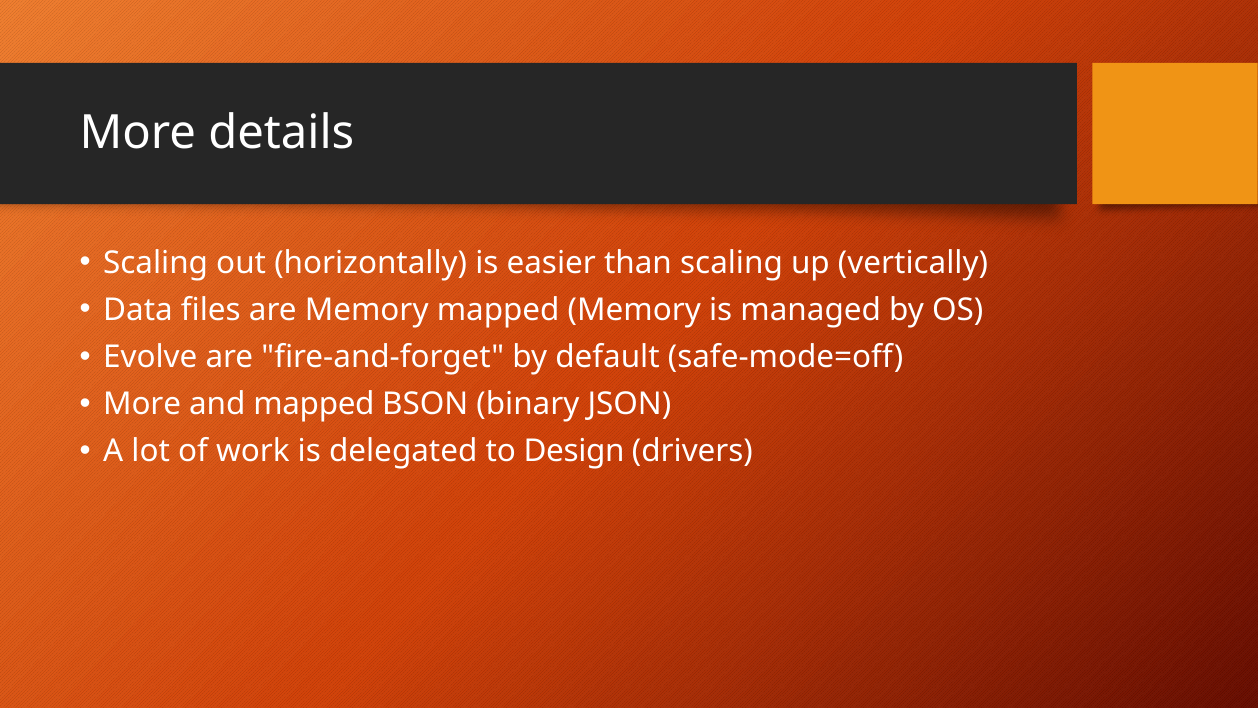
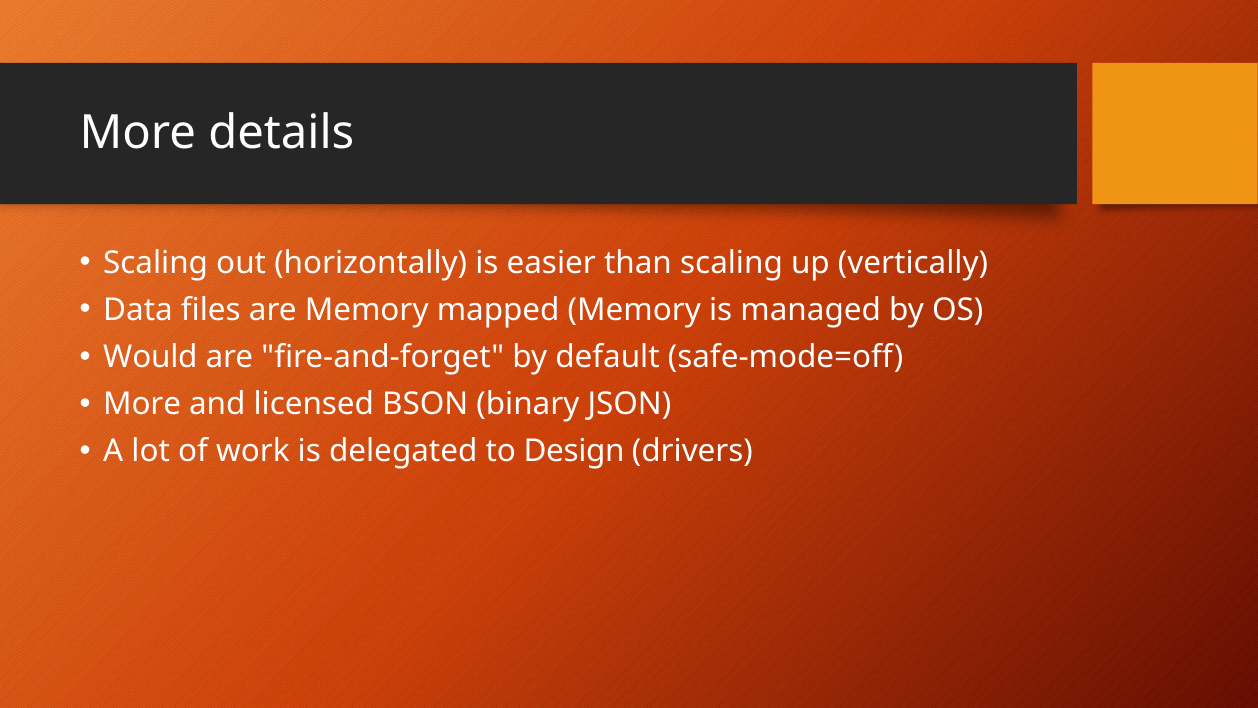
Evolve: Evolve -> Would (150, 357)
and mapped: mapped -> licensed (314, 404)
